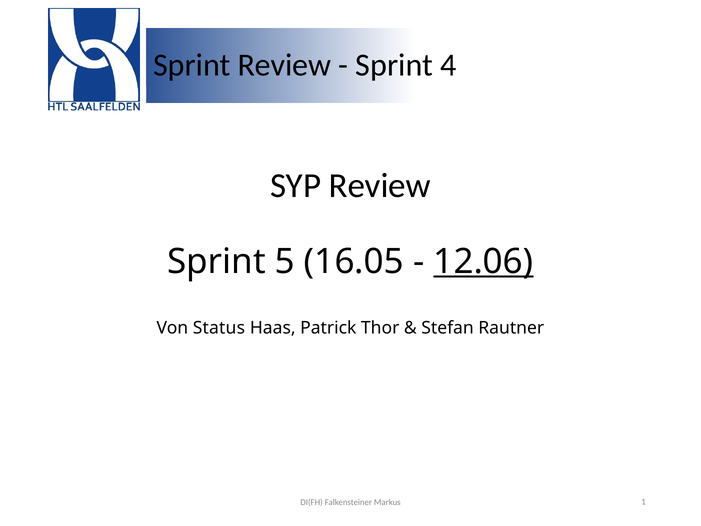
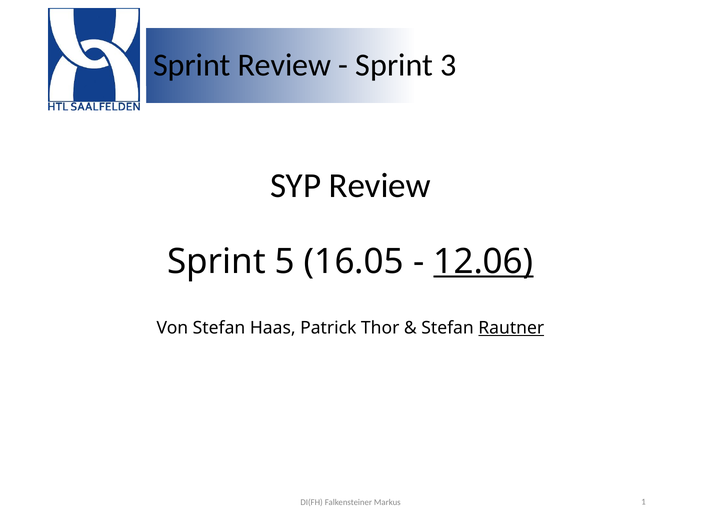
4: 4 -> 3 (448, 65)
Von Status: Status -> Stefan (219, 328)
Rautner underline: none -> present (511, 328)
